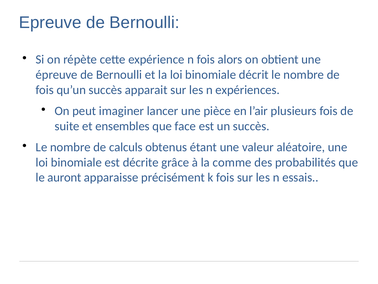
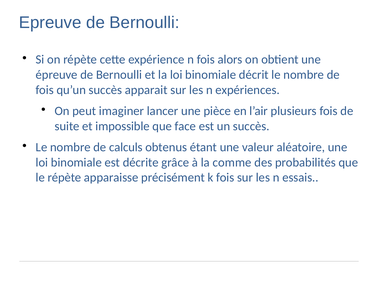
ensembles: ensembles -> impossible (123, 126)
le auront: auront -> répète (64, 177)
